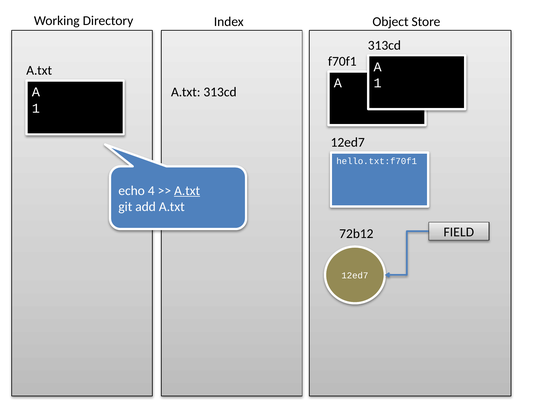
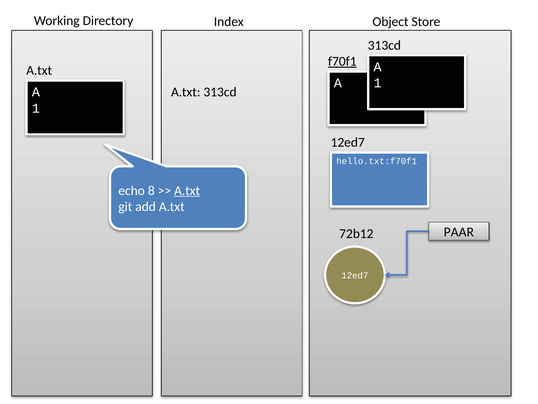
f70f1 underline: none -> present (342, 61)
4: 4 -> 8 (151, 190)
FIELD: FIELD -> PAAR (459, 232)
